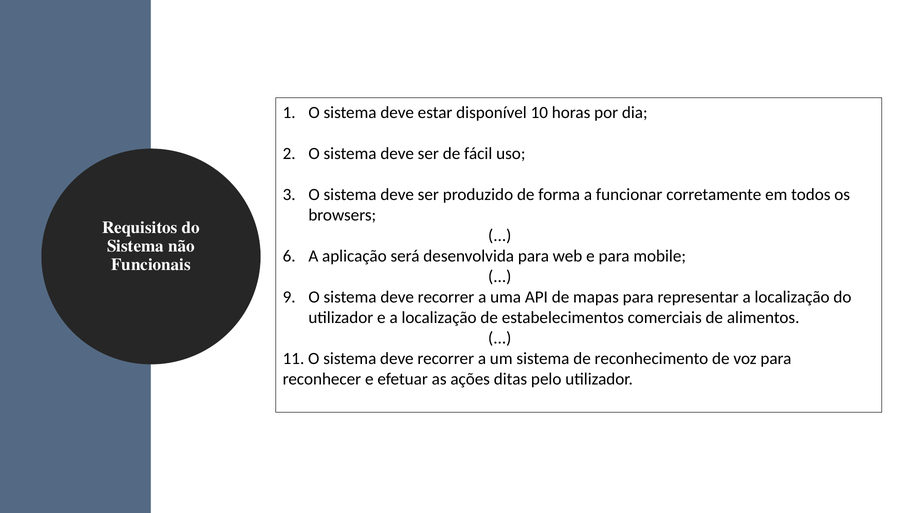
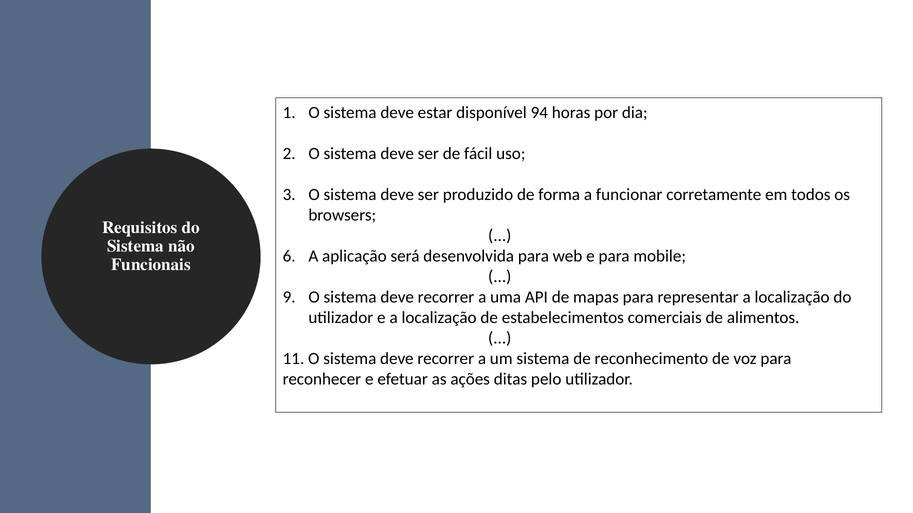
10: 10 -> 94 (539, 113)
